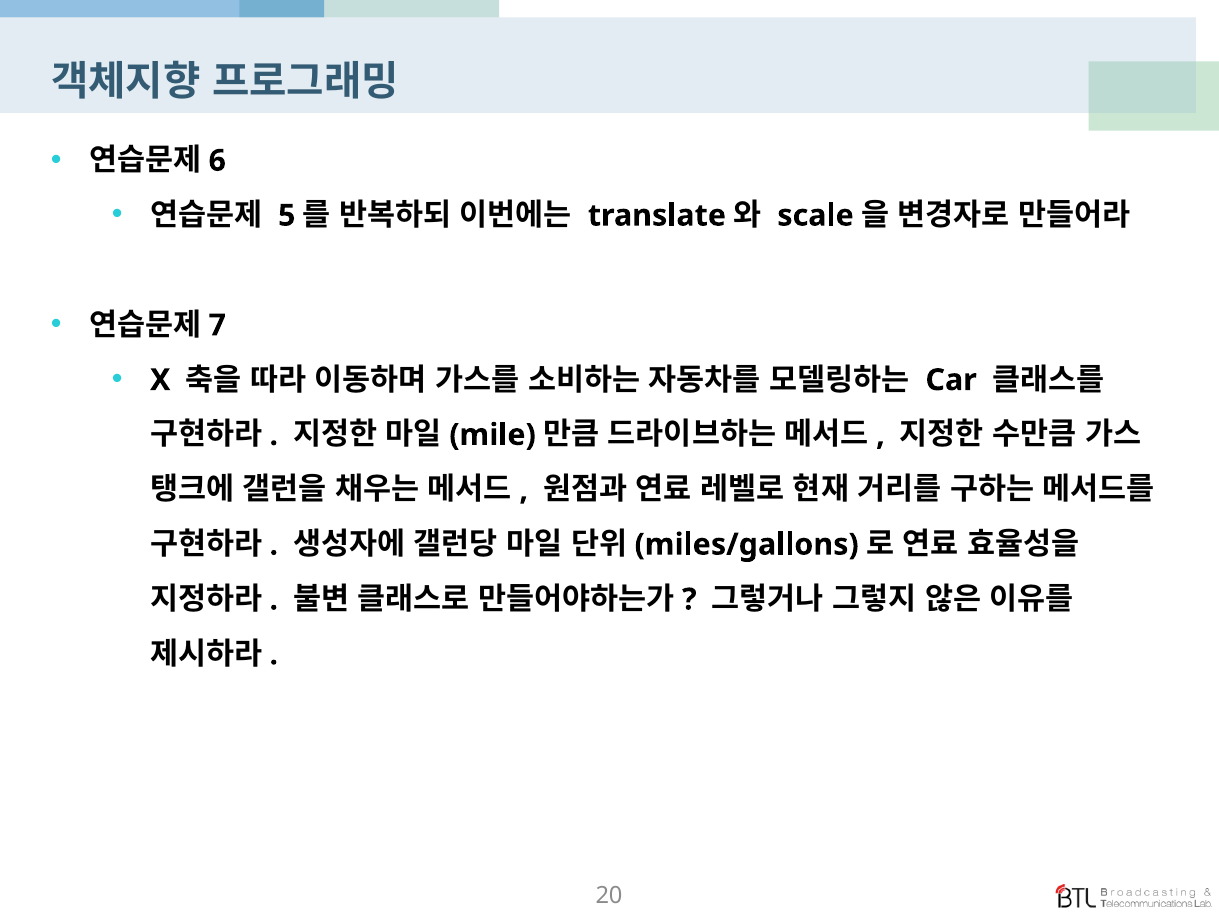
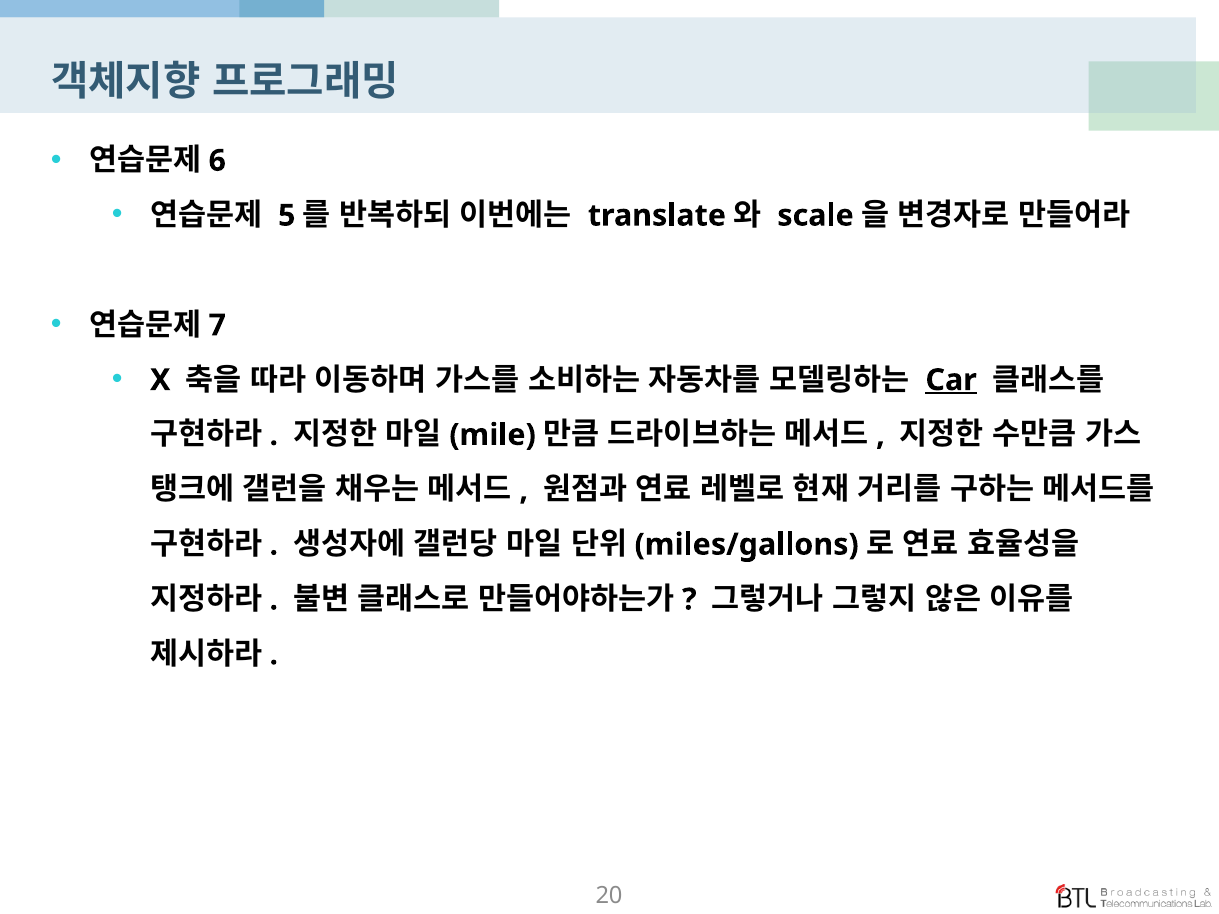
Car underline: none -> present (951, 380)
